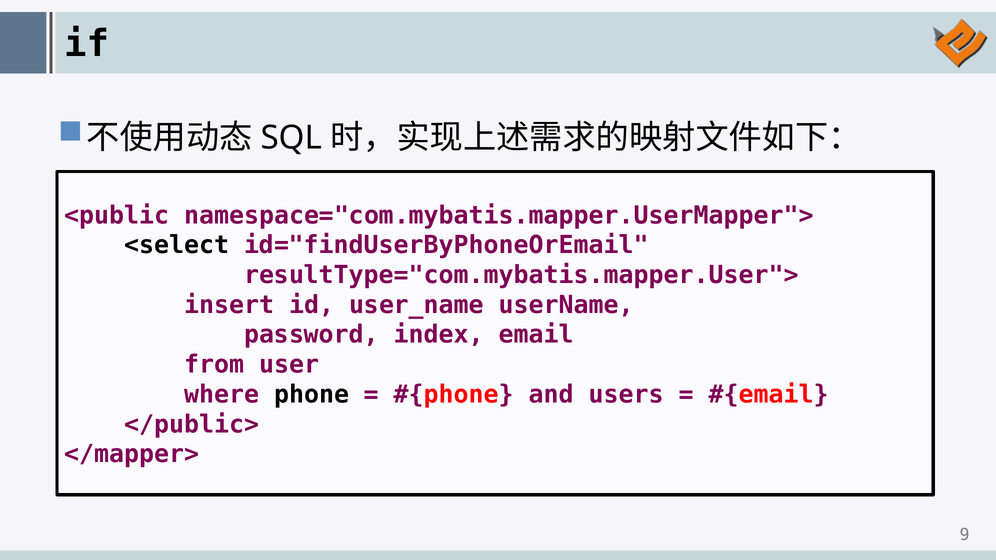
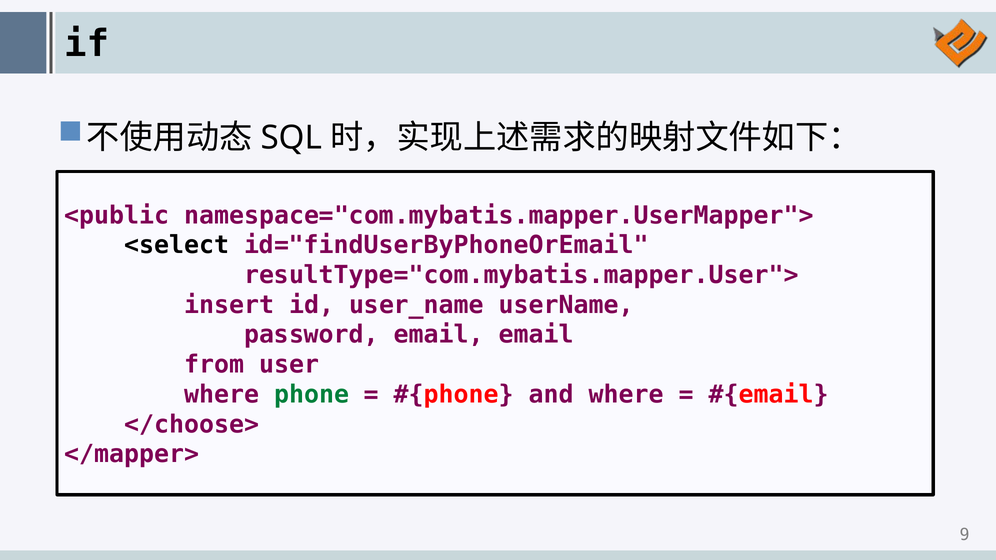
password index: index -> email (439, 335)
phone colour: black -> green (312, 395)
and users: users -> where (626, 395)
</public>: </public> -> </choose> (192, 425)
